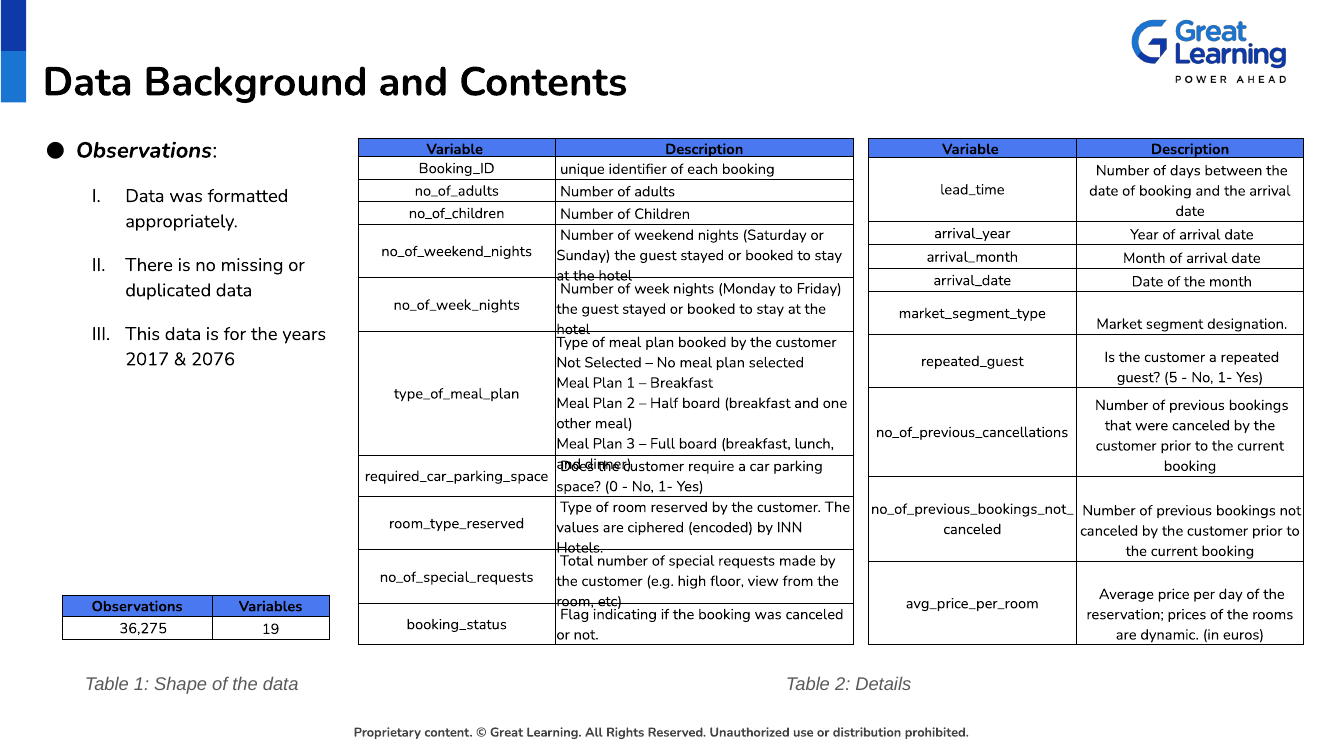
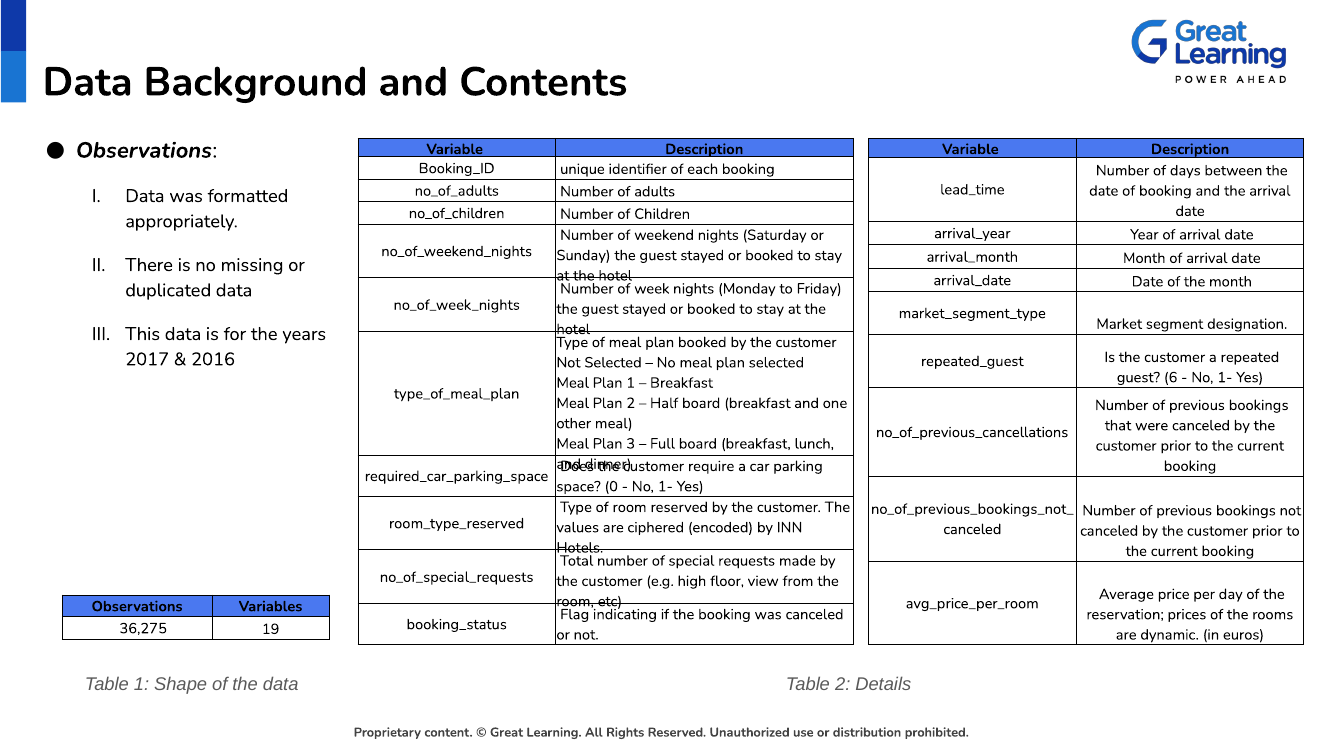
2076: 2076 -> 2016 (213, 359)
5: 5 -> 6 (1171, 377)
